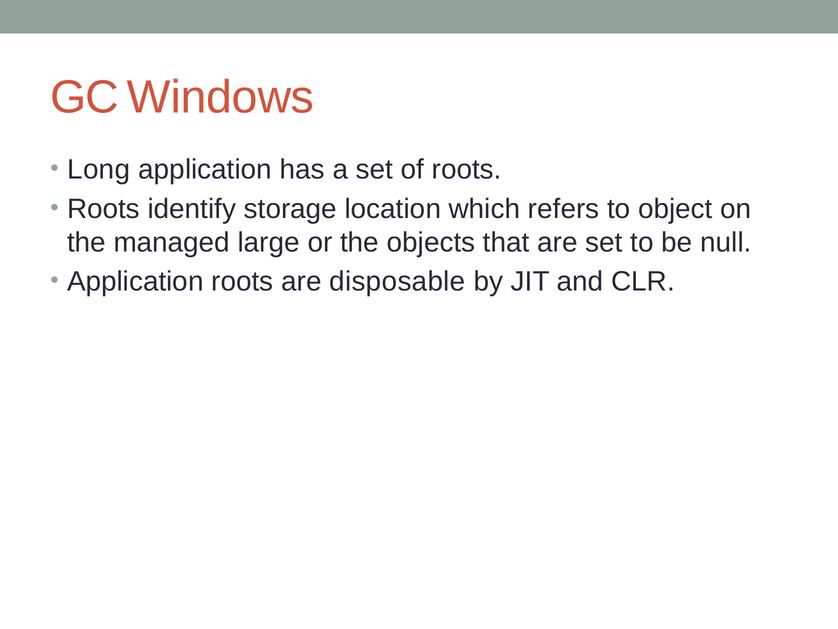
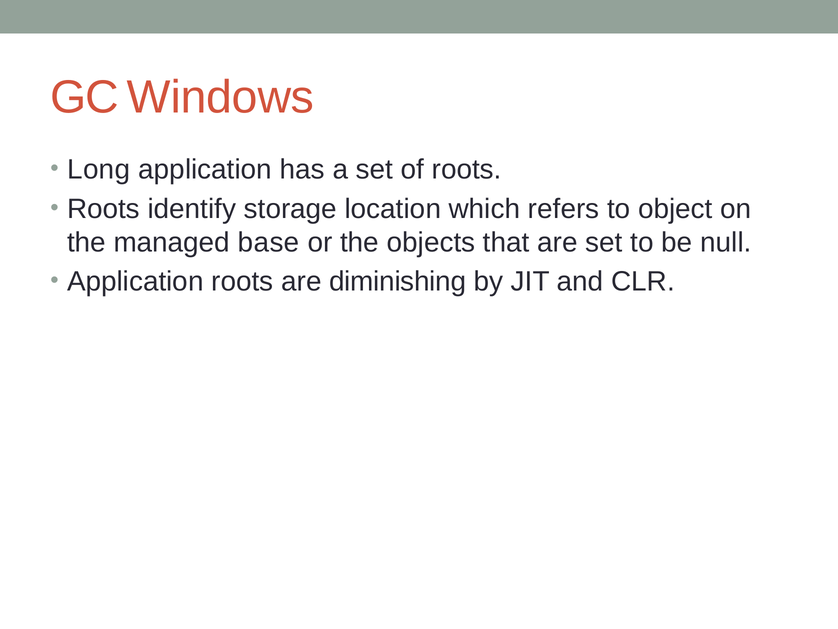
large: large -> base (269, 242)
disposable: disposable -> diminishing (398, 281)
